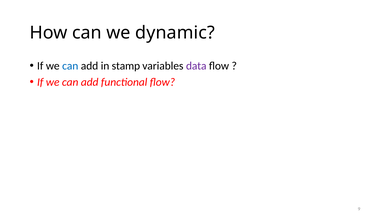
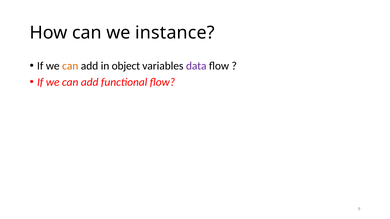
dynamic: dynamic -> instance (175, 33)
can colour: blue -> orange (70, 66)
stamp: stamp -> object (126, 66)
